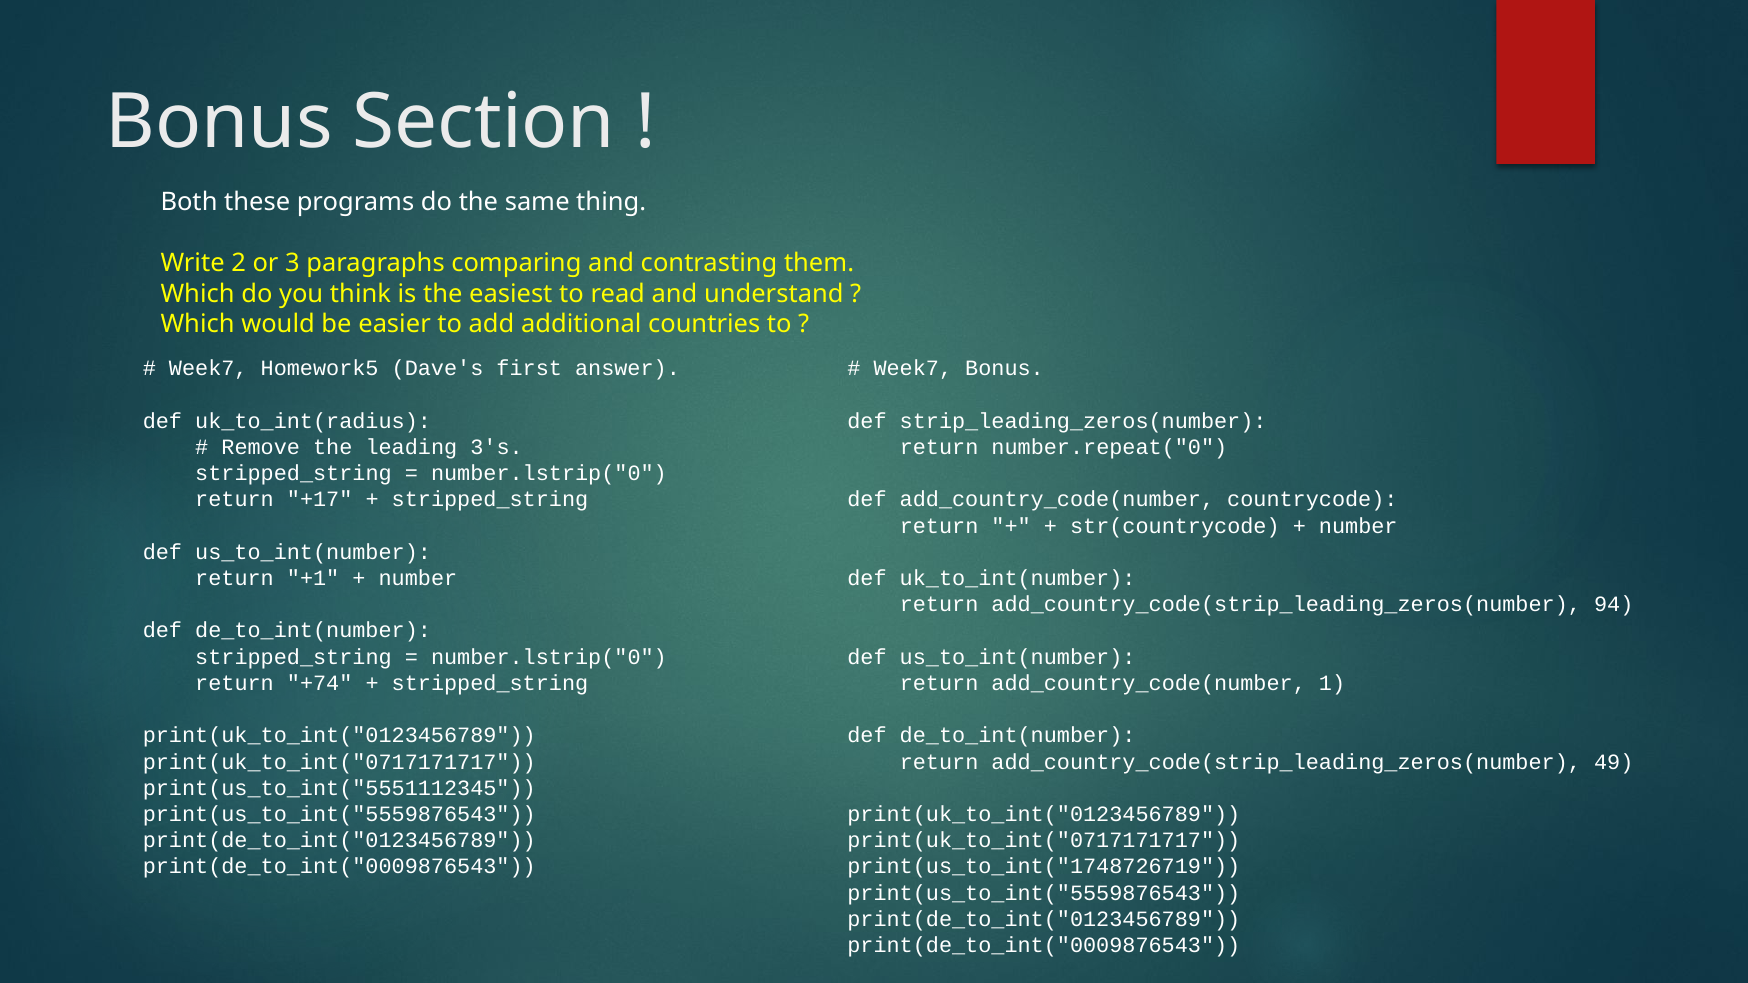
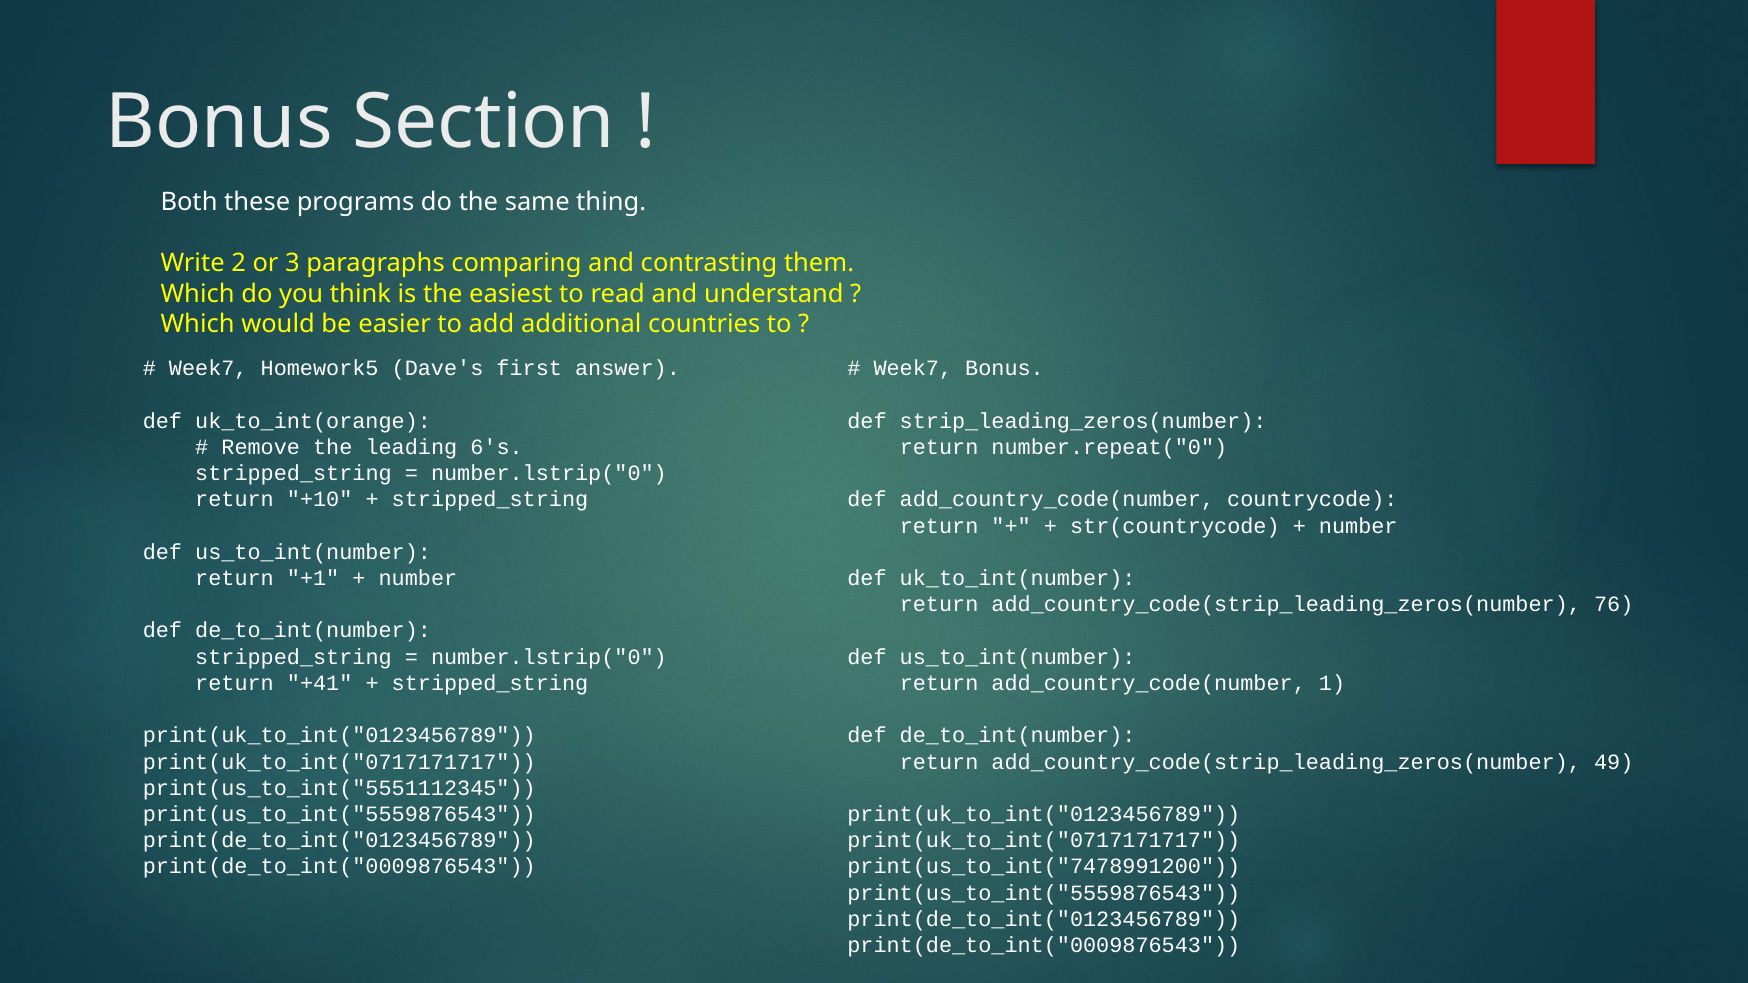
uk_to_int(radius: uk_to_int(radius -> uk_to_int(orange (313, 421)
3's: 3's -> 6's (497, 447)
+17: +17 -> +10 (320, 500)
94: 94 -> 76 (1614, 605)
+74: +74 -> +41 (320, 683)
print(us_to_int("1748726719: print(us_to_int("1748726719 -> print(us_to_int("7478991200 (1044, 867)
